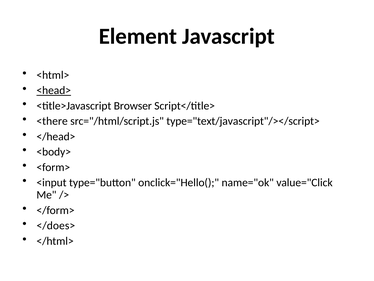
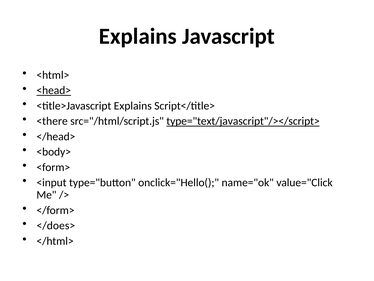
Element: Element -> Explains (138, 36)
<title>Javascript Browser: Browser -> Explains (133, 106)
type="text/javascript"/></script> underline: none -> present (243, 121)
